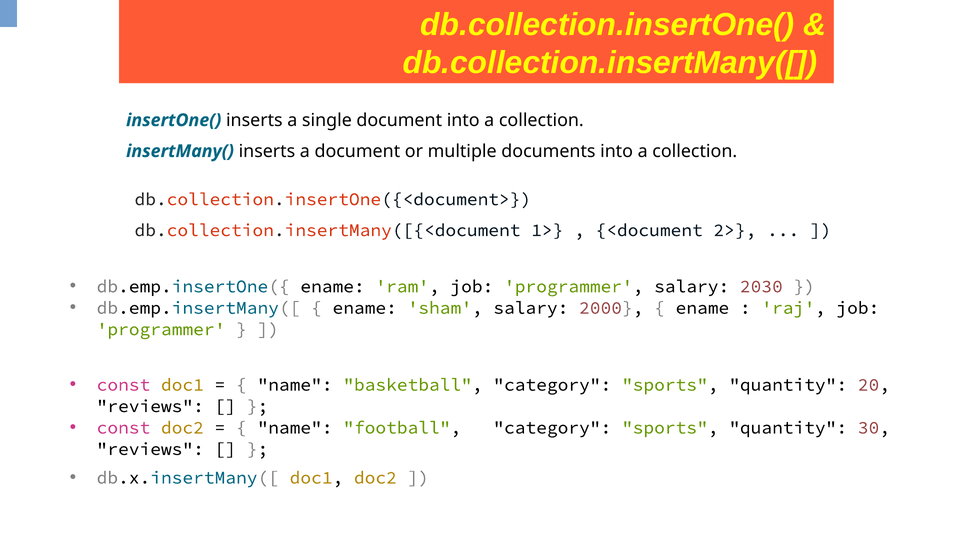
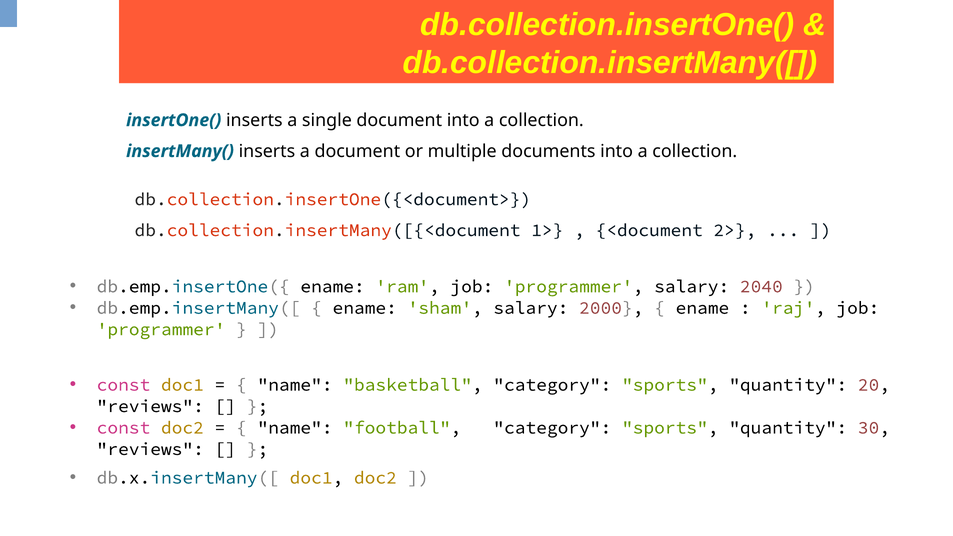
2030: 2030 -> 2040 (761, 286)
